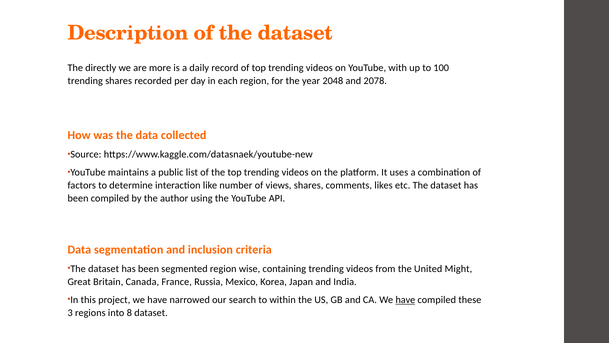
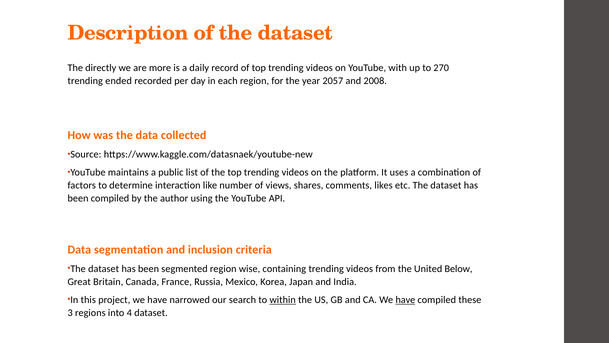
100: 100 -> 270 (441, 68)
trending shares: shares -> ended (119, 81)
2048: 2048 -> 2057 (333, 81)
2078: 2078 -> 2008 (375, 81)
Might: Might -> Below (459, 268)
within underline: none -> present (283, 299)
8: 8 -> 4 (129, 312)
